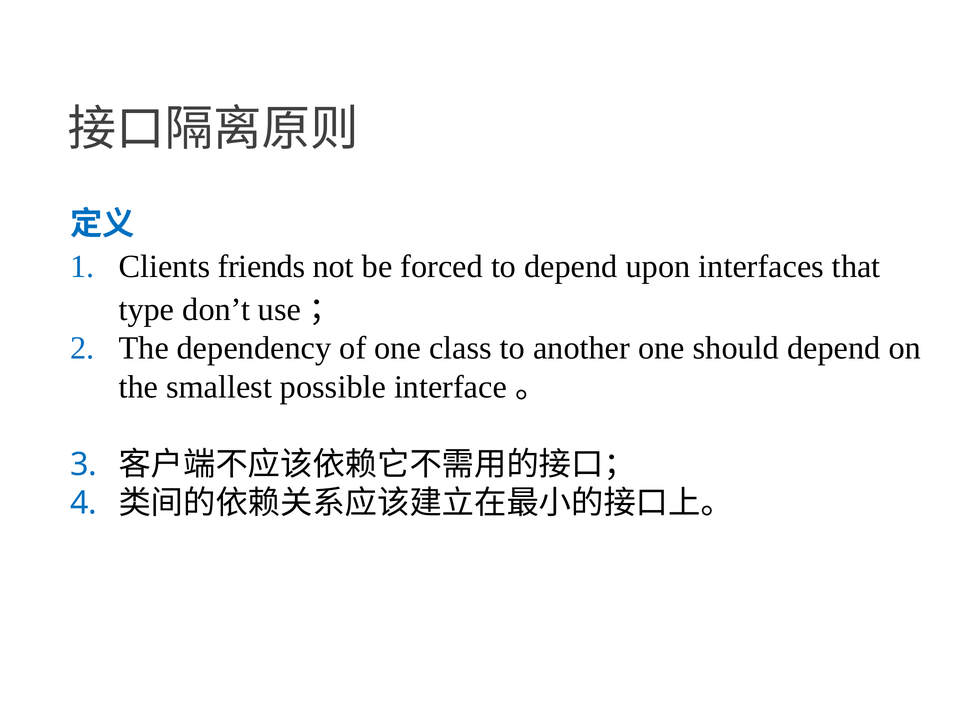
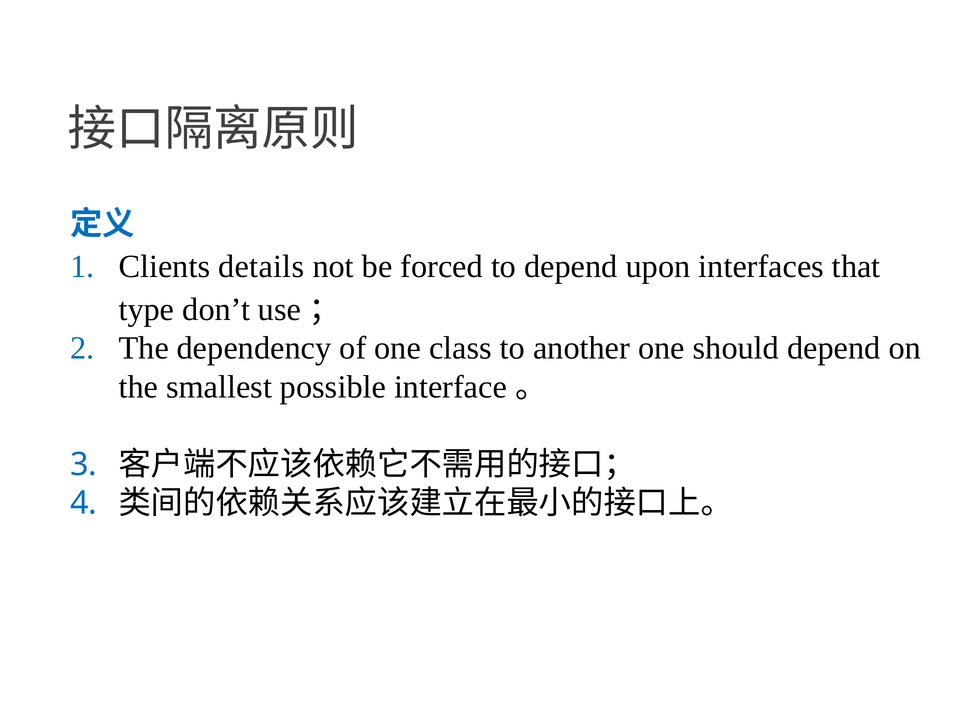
friends: friends -> details (261, 267)
